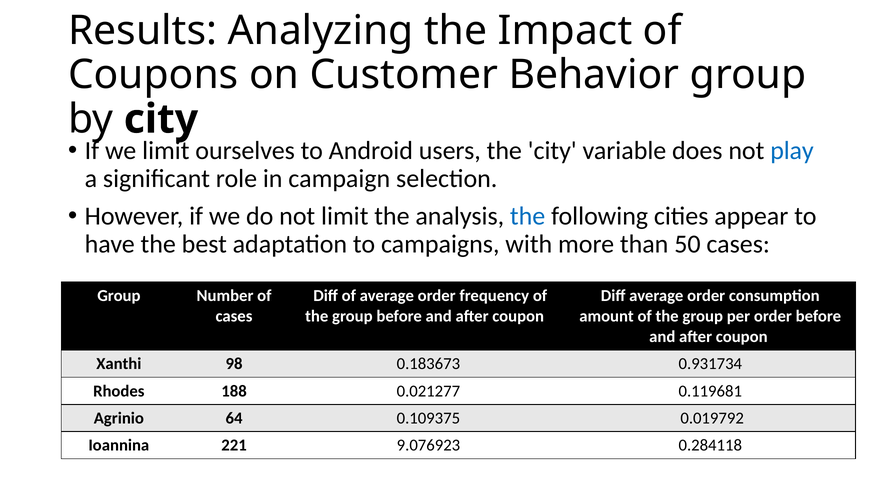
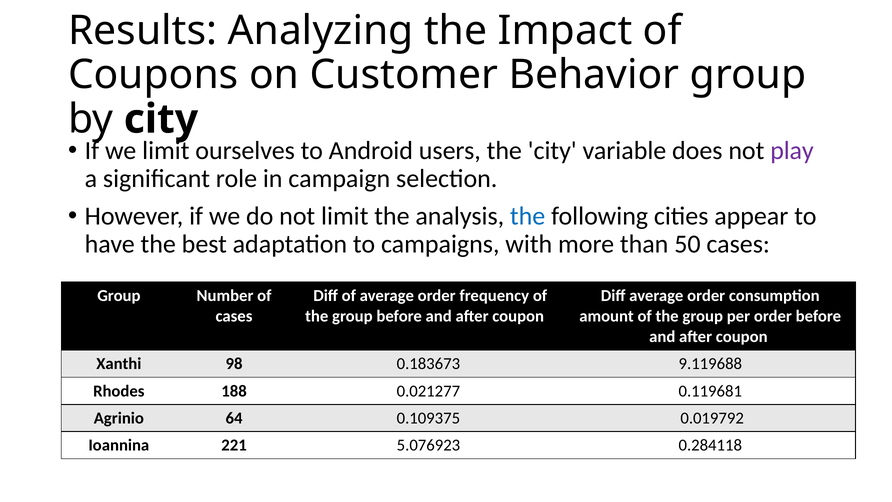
play colour: blue -> purple (792, 151)
0.931734: 0.931734 -> 9.119688 (710, 364)
9.076923: 9.076923 -> 5.076923 (428, 445)
